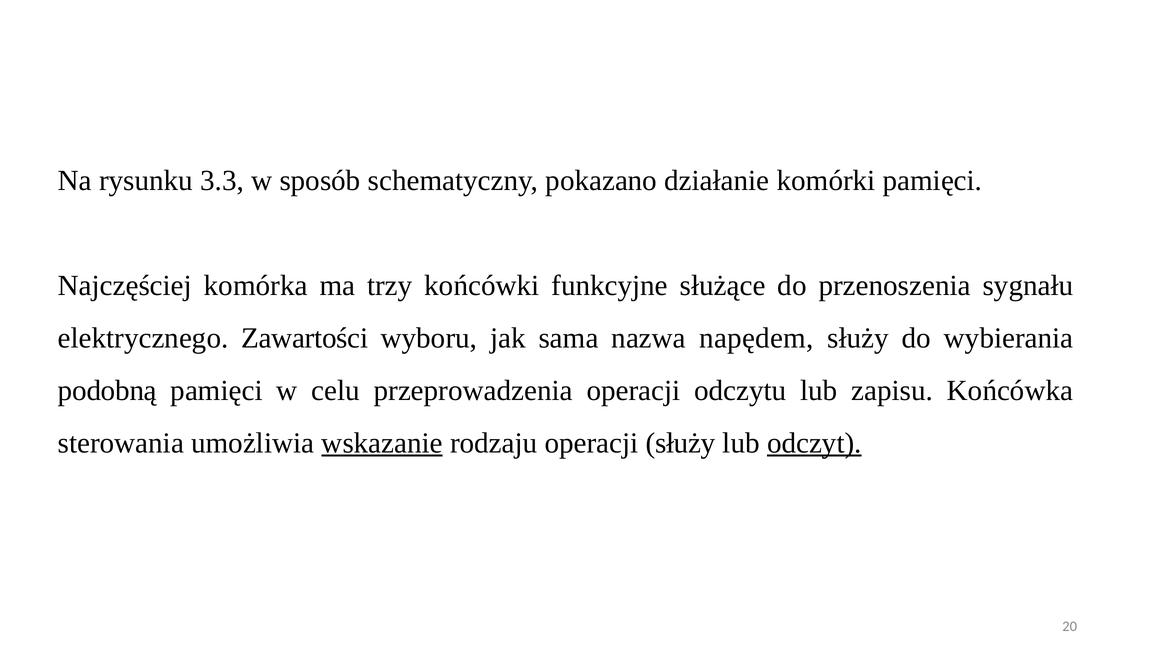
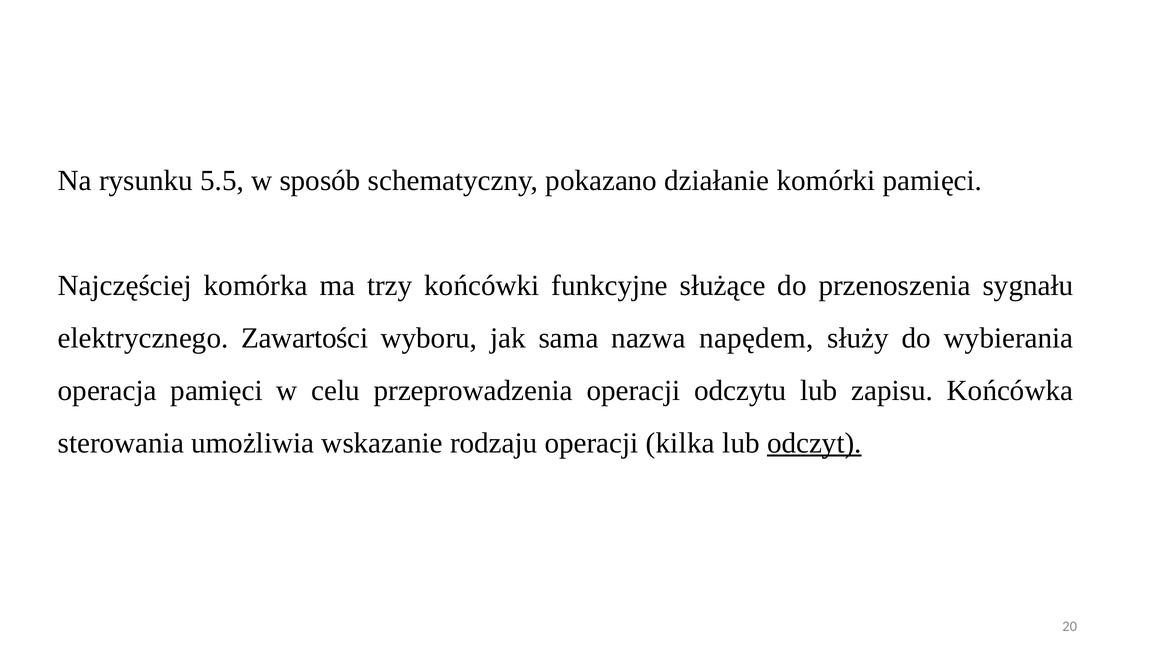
3.3: 3.3 -> 5.5 (222, 180)
podobną: podobną -> operacja (107, 390)
wskazanie underline: present -> none (382, 443)
operacji służy: służy -> kilka (680, 443)
